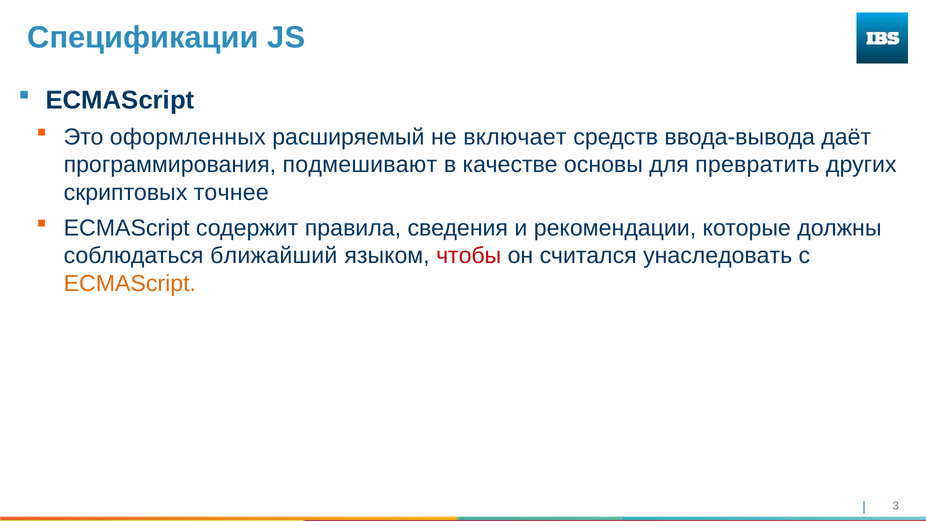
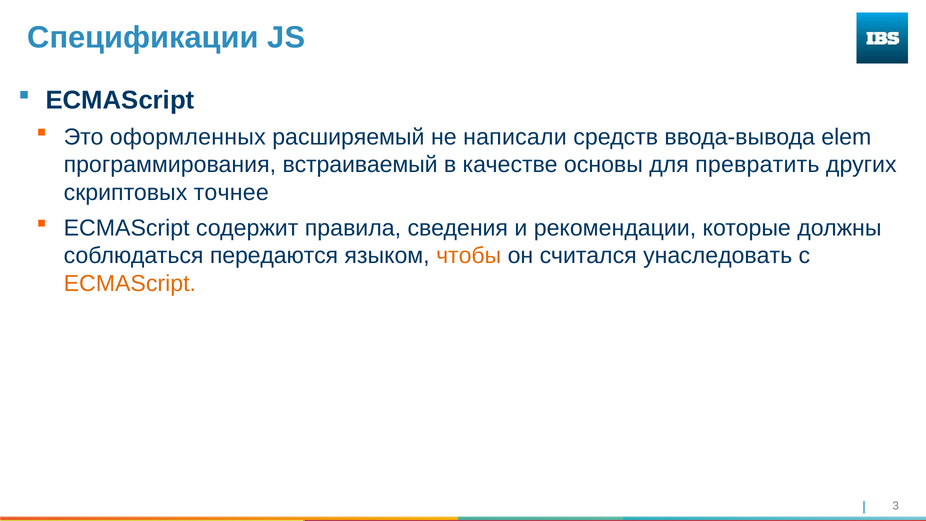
включает: включает -> написали (515, 137)
даёт: даёт -> elem (846, 137)
подмешивают: подмешивают -> встраиваемый (360, 165)
ближайший: ближайший -> передаются (274, 256)
чтобы colour: red -> orange (469, 256)
